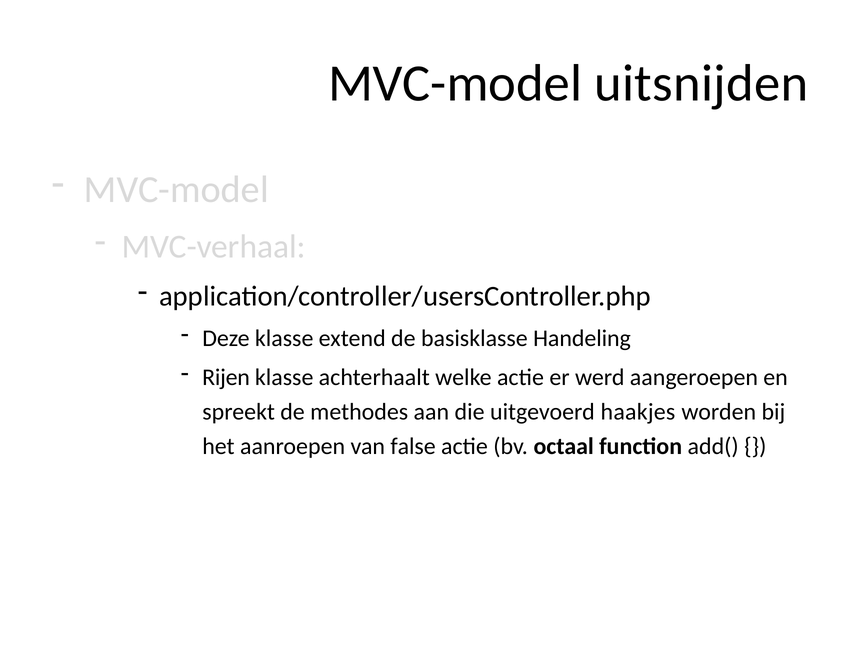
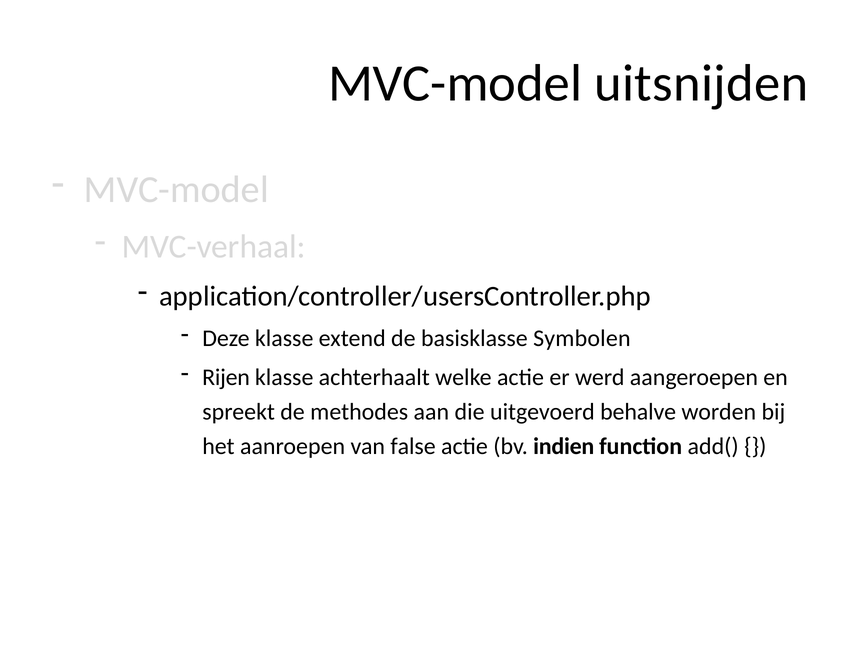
Handeling: Handeling -> Symbolen (582, 339)
haakjes: haakjes -> behalve (638, 412)
octaal: octaal -> indien (564, 447)
